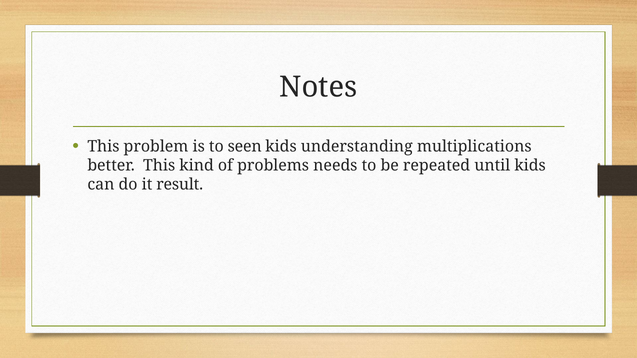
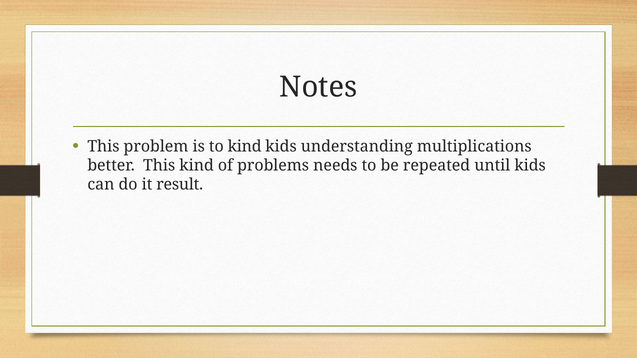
to seen: seen -> kind (245, 147)
